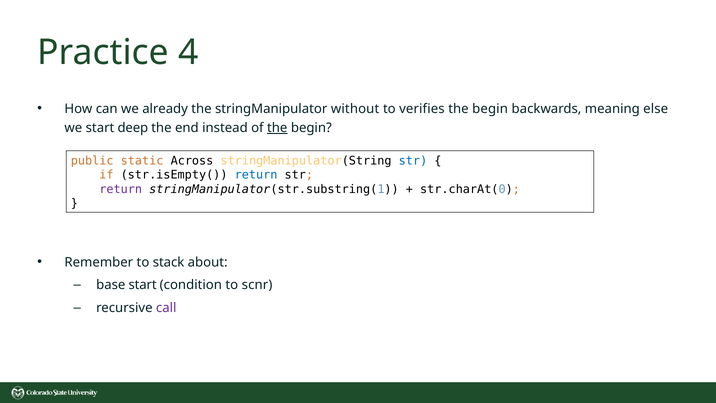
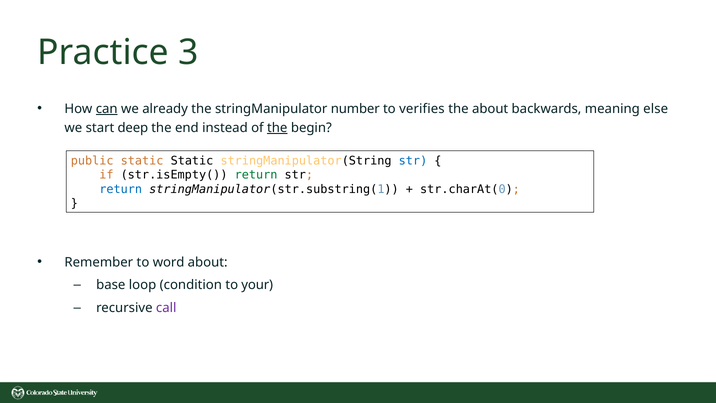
4: 4 -> 3 (188, 52)
can underline: none -> present (107, 109)
without: without -> number (355, 109)
begin: begin -> about (490, 109)
static Across: Across -> Static (192, 161)
return colour: blue -> green (256, 175)
return colour: purple -> blue (121, 189)
stack: stack -> word (169, 262)
base start: start -> loop (143, 285)
scnr: scnr -> your (257, 285)
